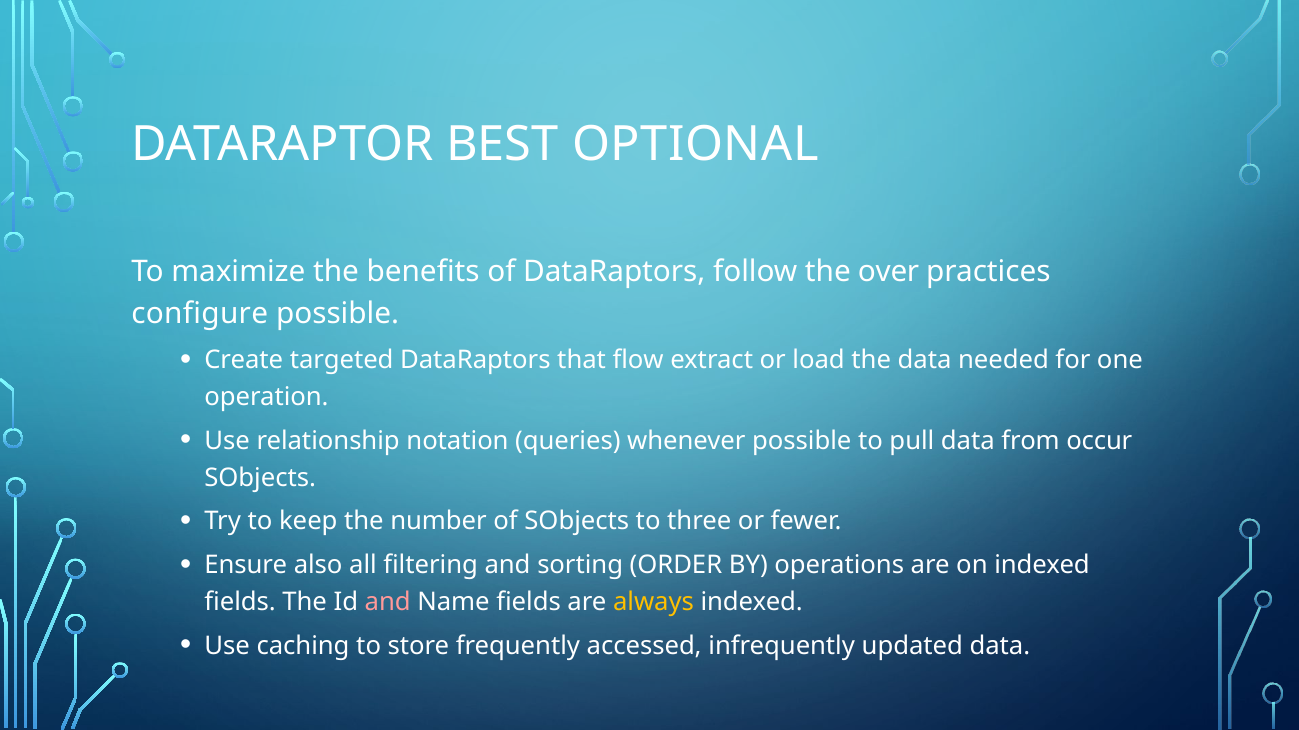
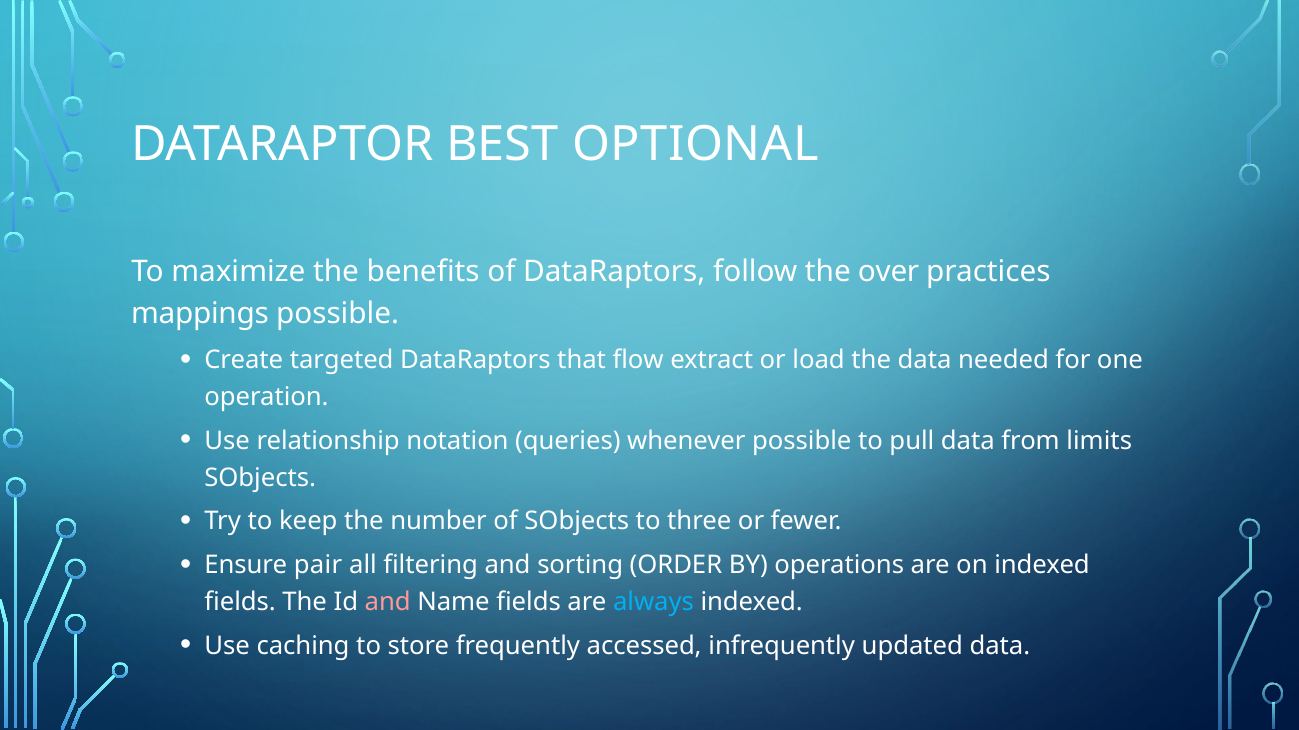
configure: configure -> mappings (200, 314)
occur: occur -> limits (1099, 441)
also: also -> pair (318, 565)
always colour: yellow -> light blue (654, 602)
